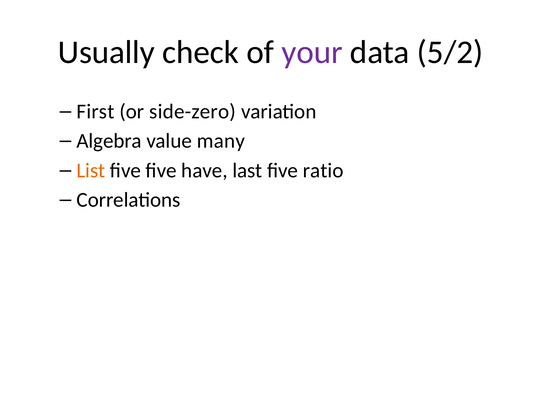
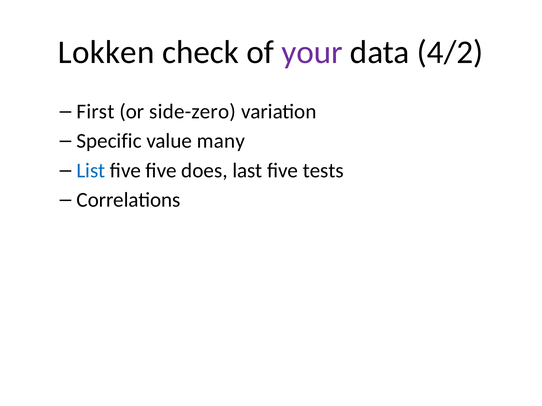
Usually: Usually -> Lokken (106, 52)
5/2: 5/2 -> 4/2 (450, 52)
Algebra: Algebra -> Specific (109, 141)
List colour: orange -> blue (91, 171)
have: have -> does (204, 171)
ratio: ratio -> tests (323, 171)
